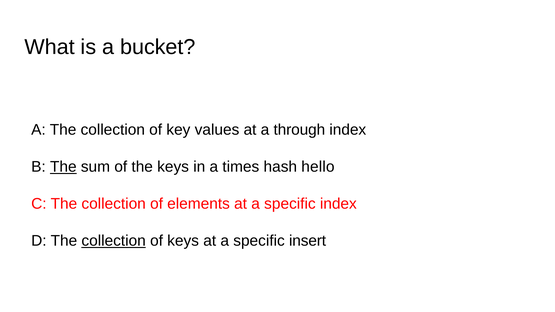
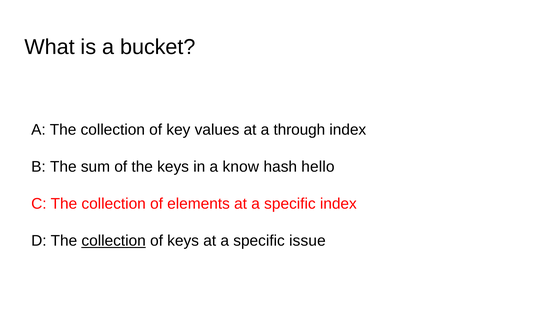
The underline: present -> none (63, 167)
times: times -> know (241, 167)
insert: insert -> issue (307, 241)
